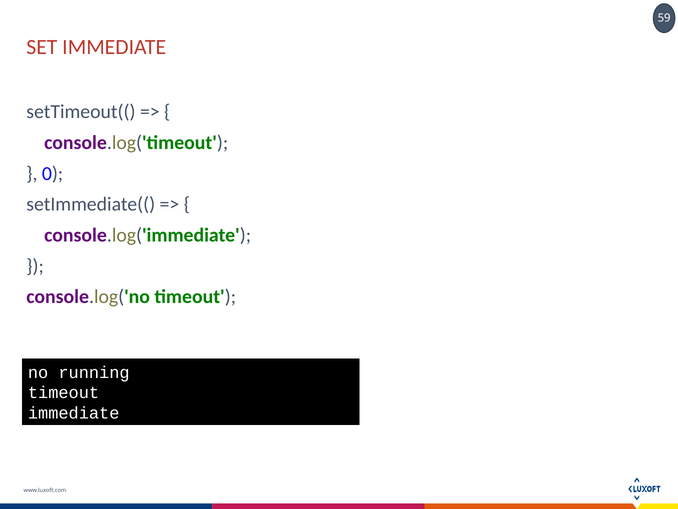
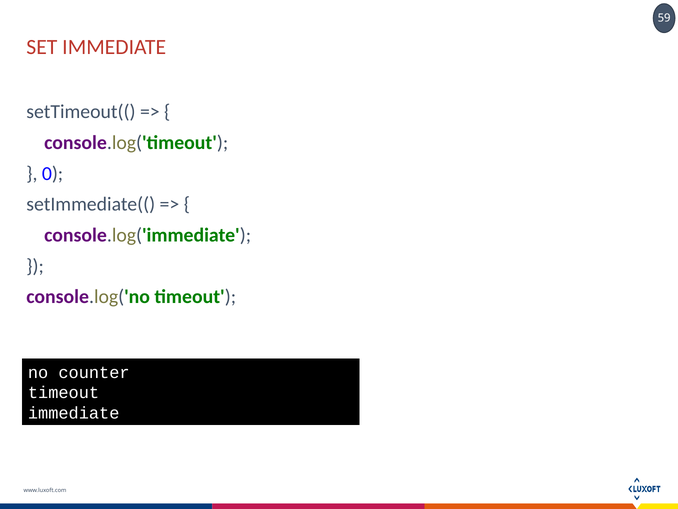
running: running -> counter (94, 372)
